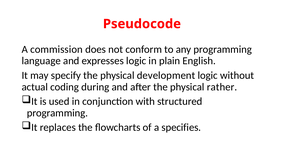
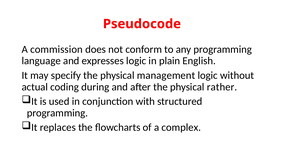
development: development -> management (166, 75)
specifies: specifies -> complex (181, 127)
